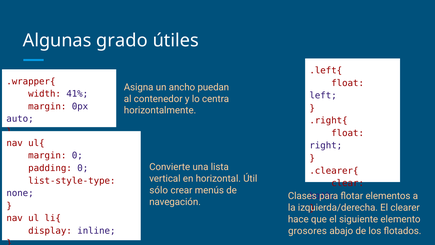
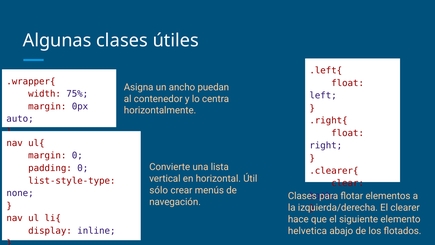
Algunas grado: grado -> clases (122, 40)
41%: 41% -> 75% (77, 94)
grosores: grosores -> helvetica (307, 231)
